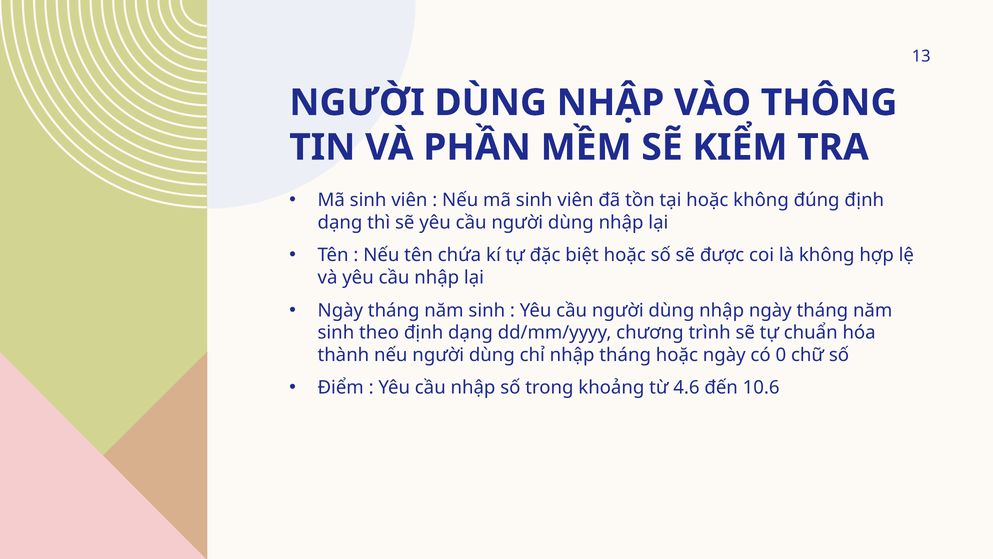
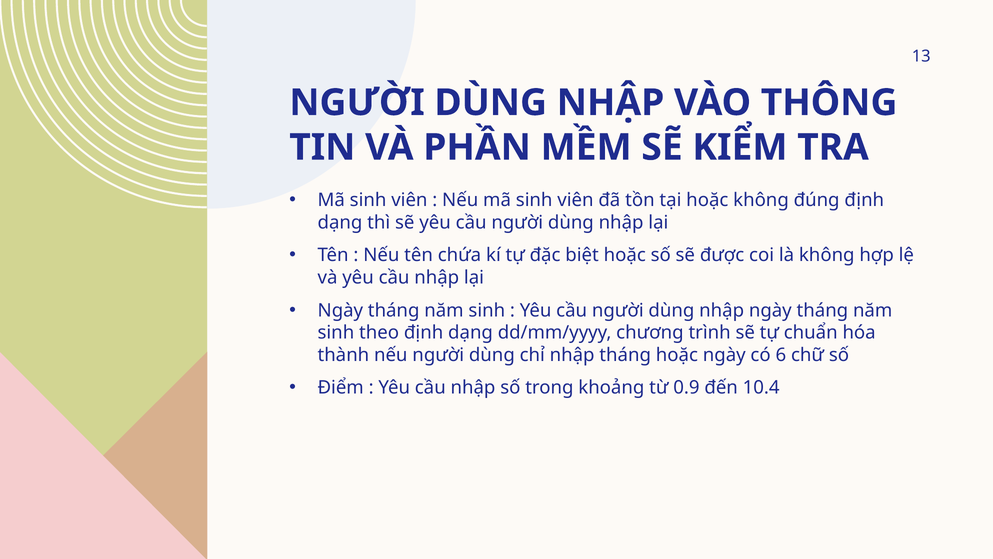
0: 0 -> 6 (781, 355)
4.6: 4.6 -> 0.9 (686, 387)
10.6: 10.6 -> 10.4 (761, 387)
